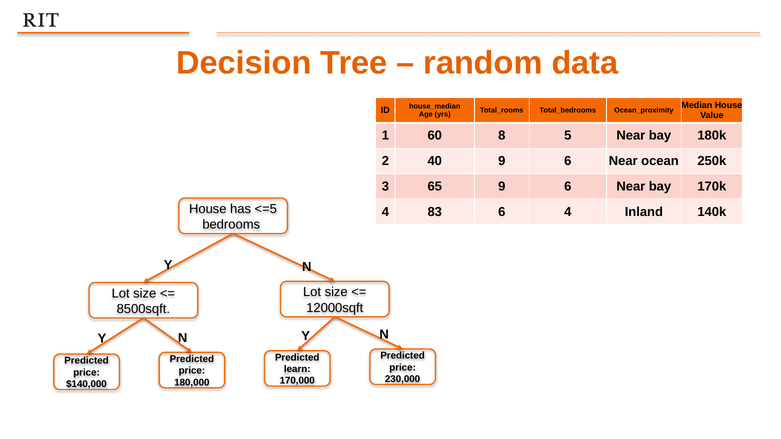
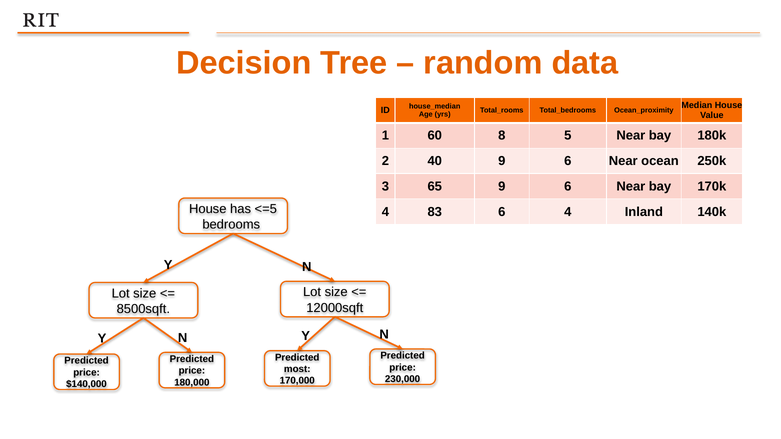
learn: learn -> most (297, 369)
